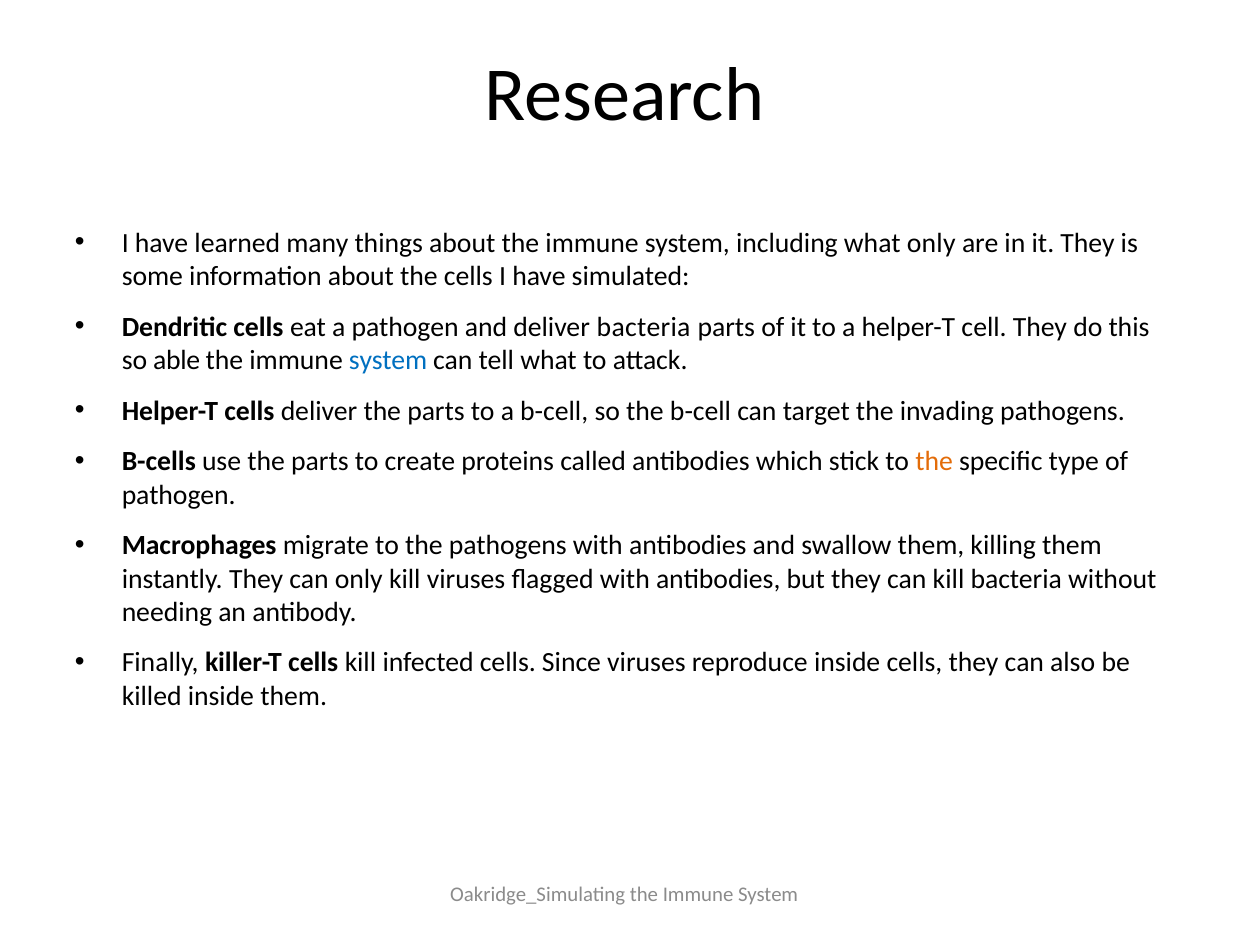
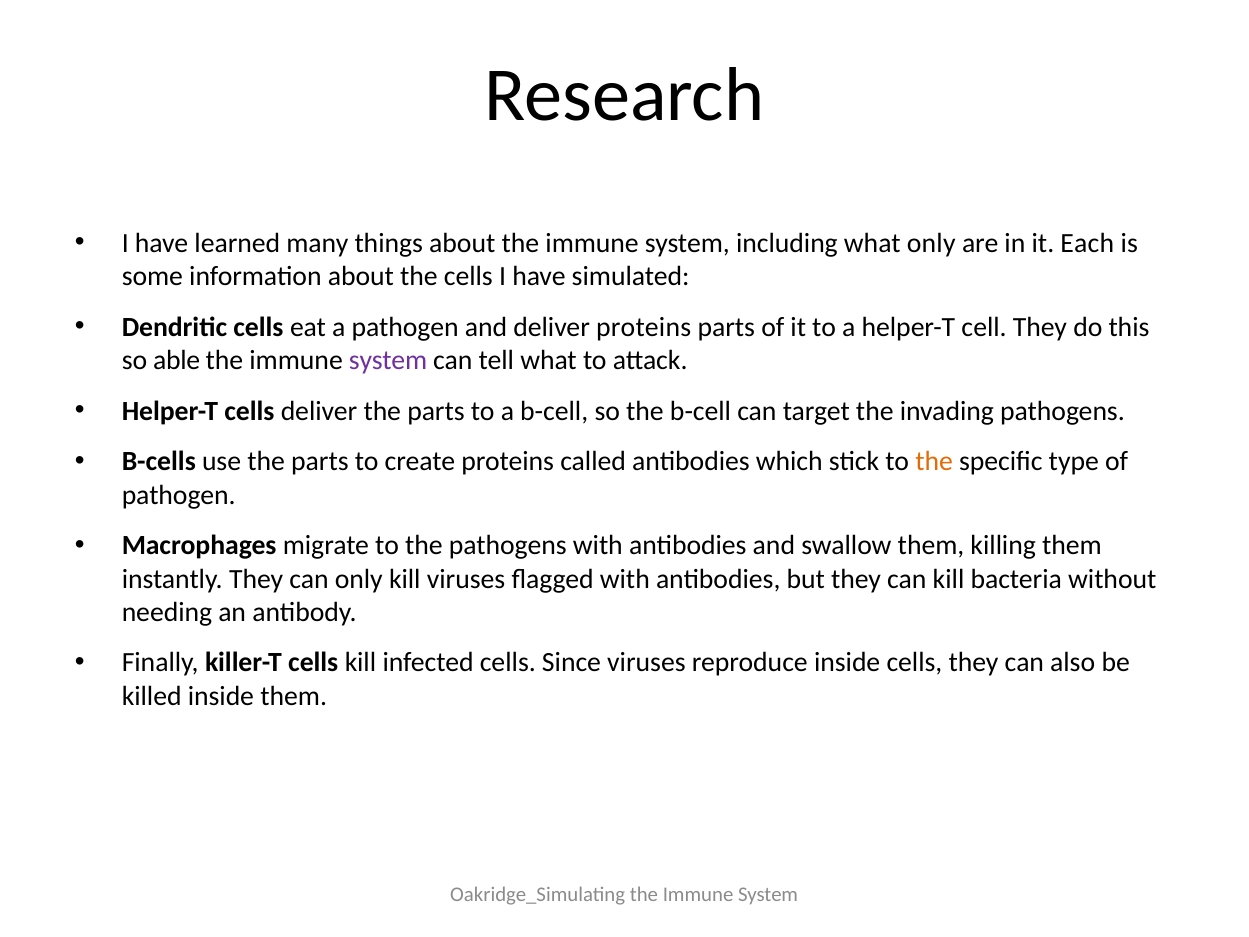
it They: They -> Each (1087, 243)
deliver bacteria: bacteria -> proteins (644, 327)
system colour: blue -> purple (388, 360)
